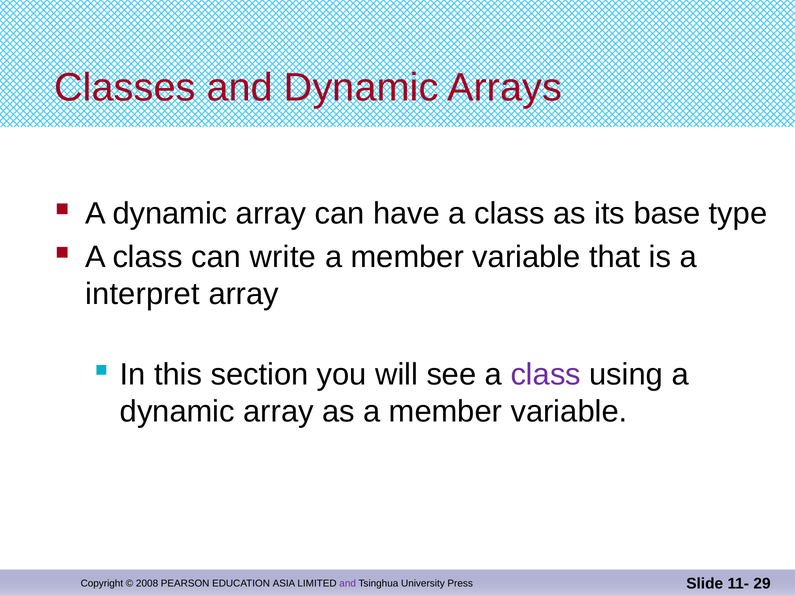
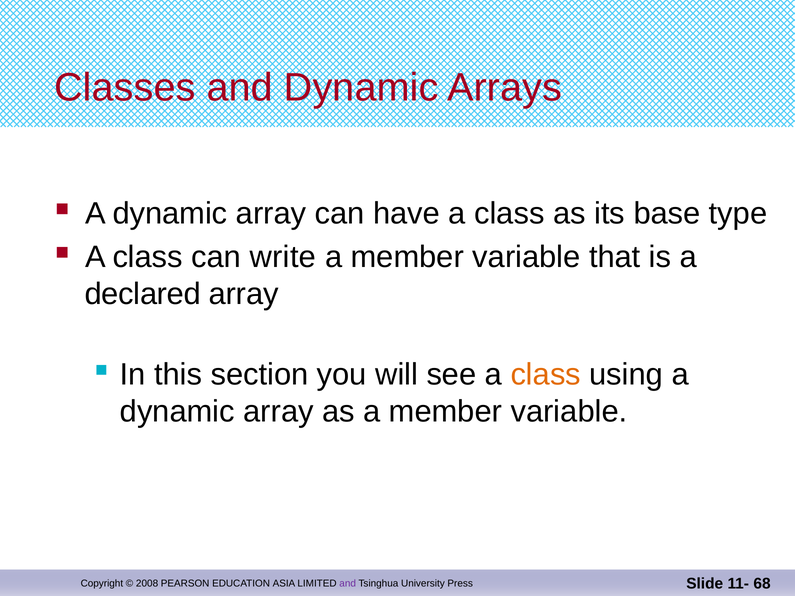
interpret: interpret -> declared (143, 294)
class colour: purple -> orange (546, 375)
29: 29 -> 68 (762, 584)
